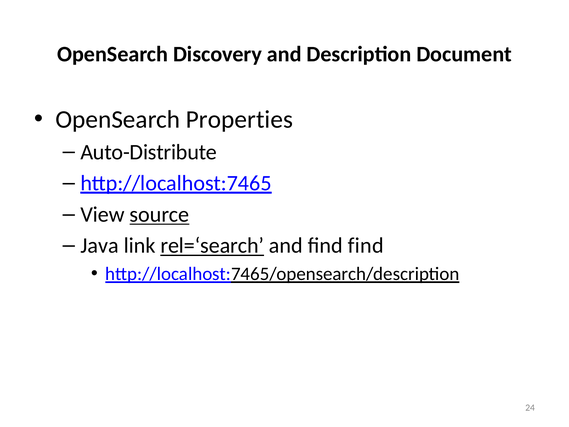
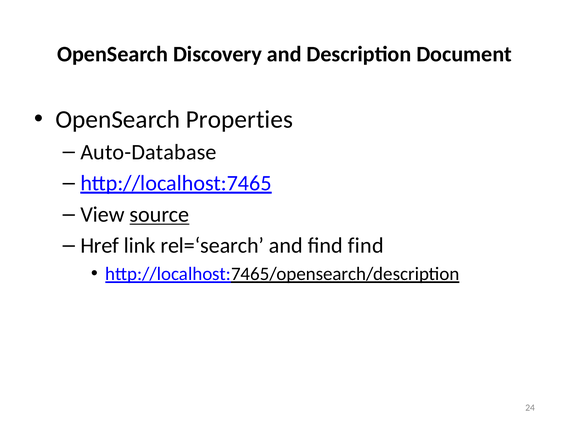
Auto-Distribute: Auto-Distribute -> Auto-Database (148, 152)
Java: Java -> Href (100, 246)
rel=‘search underline: present -> none (212, 246)
